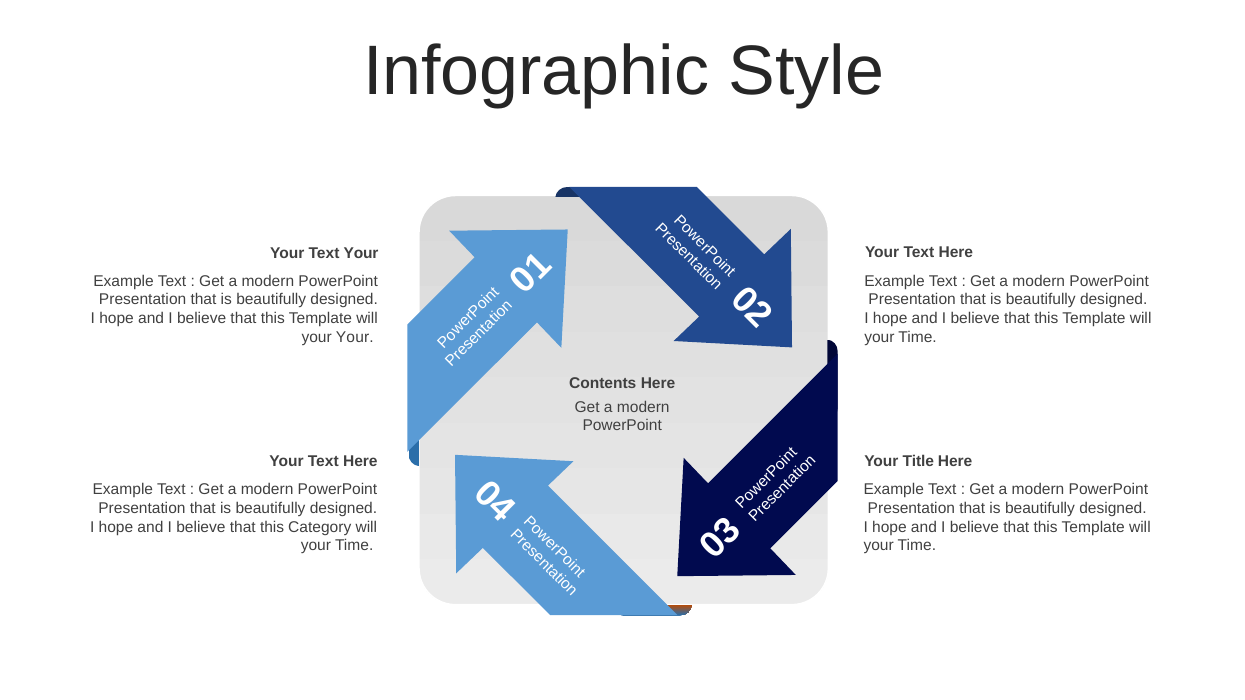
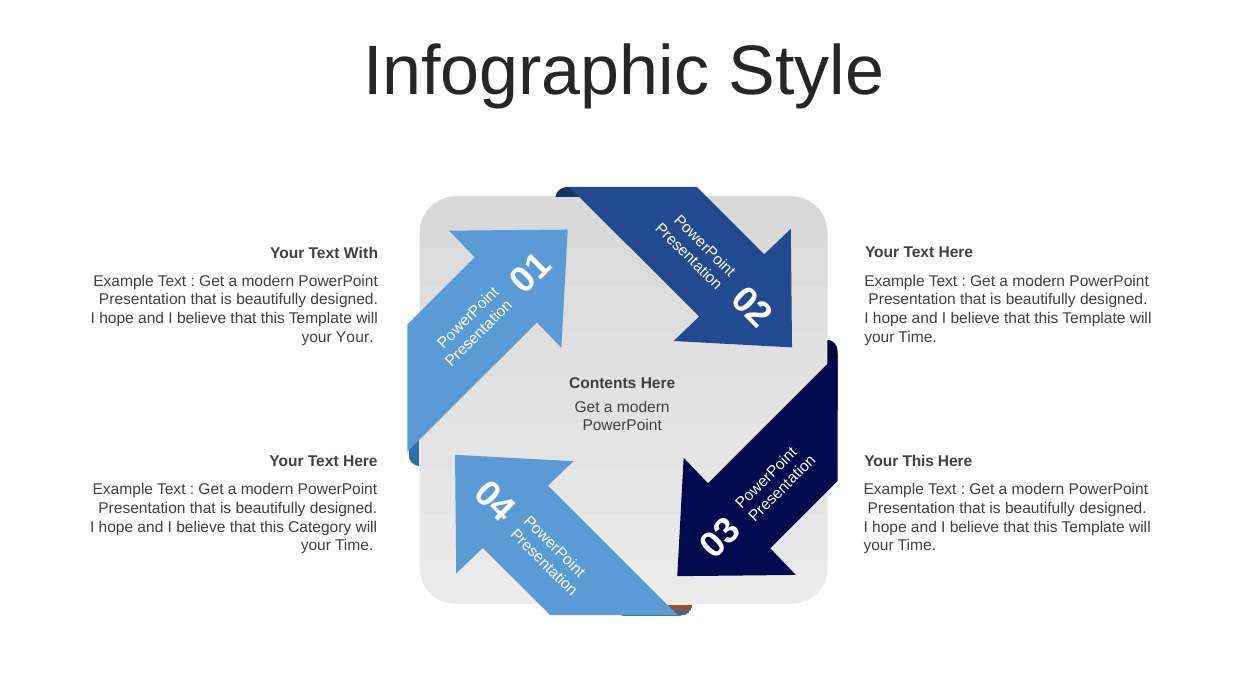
Text Your: Your -> With (361, 253)
Your Title: Title -> This (918, 462)
